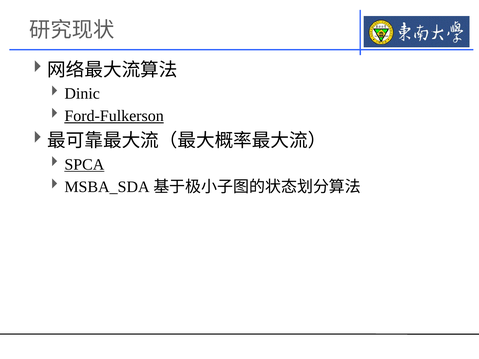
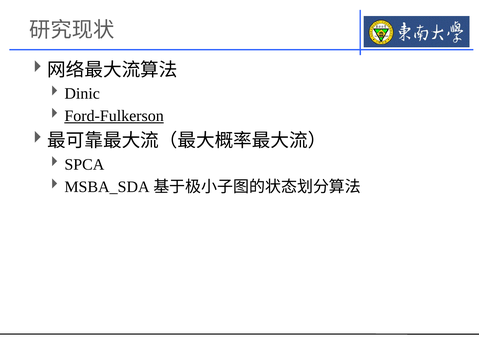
SPCA underline: present -> none (84, 165)
